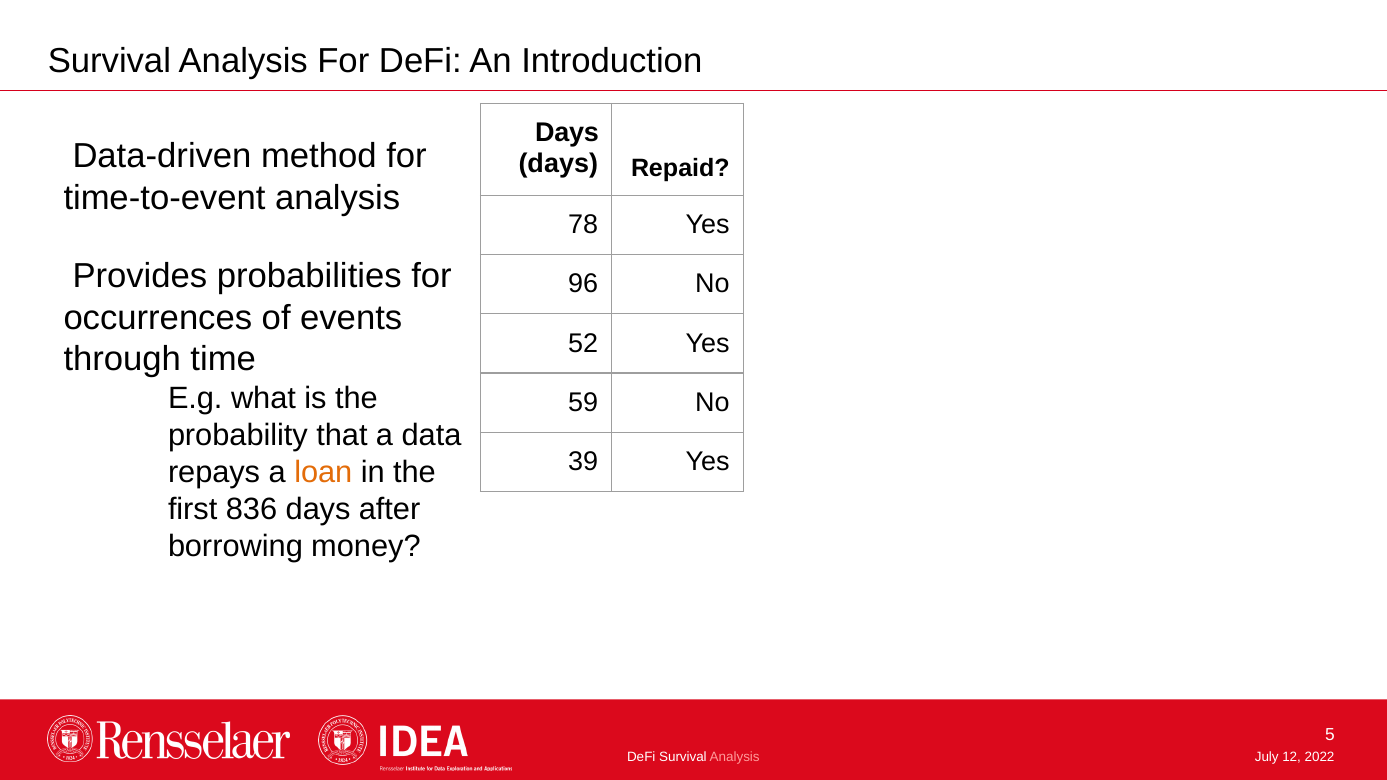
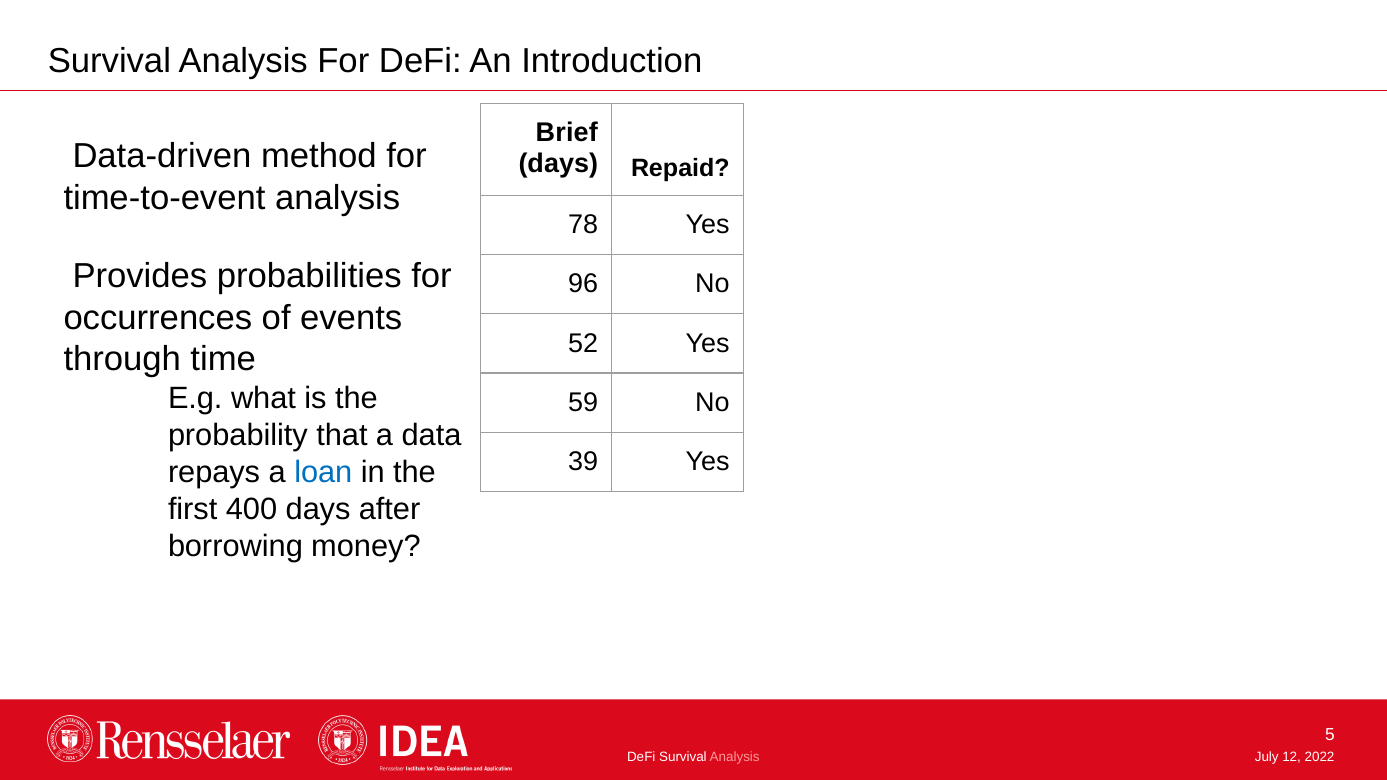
Days: Days -> Brief (567, 133)
loan colour: orange -> blue (323, 472)
836: 836 -> 400 (252, 509)
